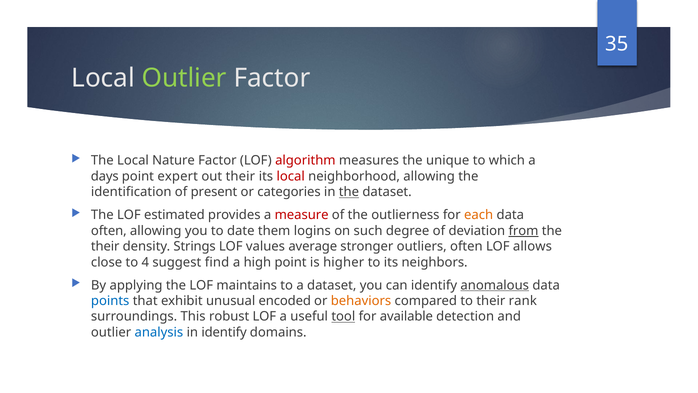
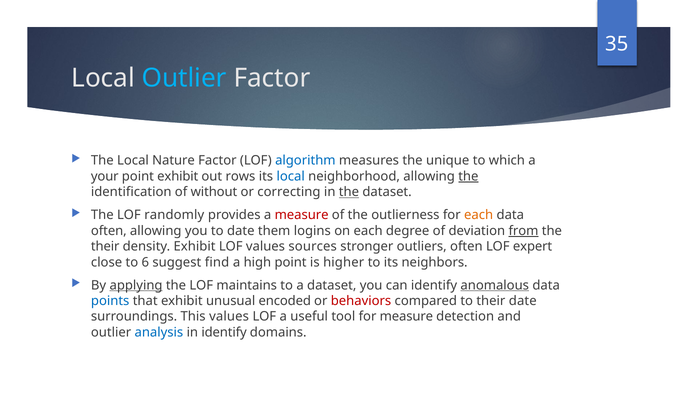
Outlier colour: light green -> light blue (184, 78)
algorithm colour: red -> blue (305, 160)
days: days -> your (105, 176)
point expert: expert -> exhibit (178, 176)
out their: their -> rows (240, 176)
local colour: red -> blue (291, 176)
the underline: none -> present (468, 176)
present: present -> without (214, 192)
categories: categories -> correcting (289, 192)
estimated: estimated -> randomly (174, 215)
on such: such -> each (368, 231)
density Strings: Strings -> Exhibit (195, 246)
average: average -> sources (313, 246)
allows: allows -> expert (533, 246)
4: 4 -> 6 (145, 262)
applying underline: none -> present (136, 285)
behaviors colour: orange -> red (361, 301)
their rank: rank -> date (523, 301)
This robust: robust -> values (229, 316)
tool underline: present -> none (343, 316)
for available: available -> measure (406, 316)
